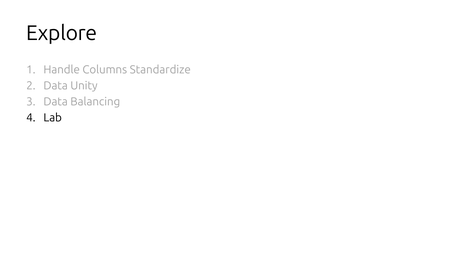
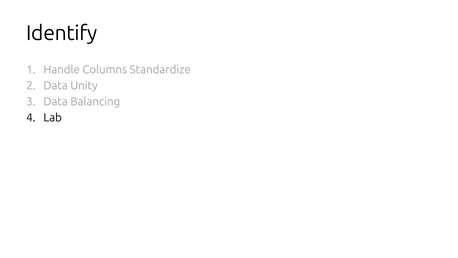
Explore: Explore -> Identify (62, 33)
